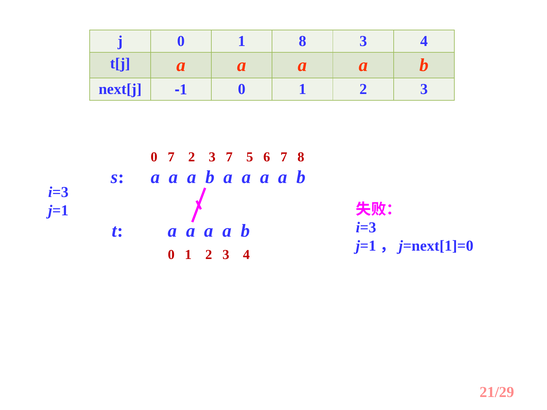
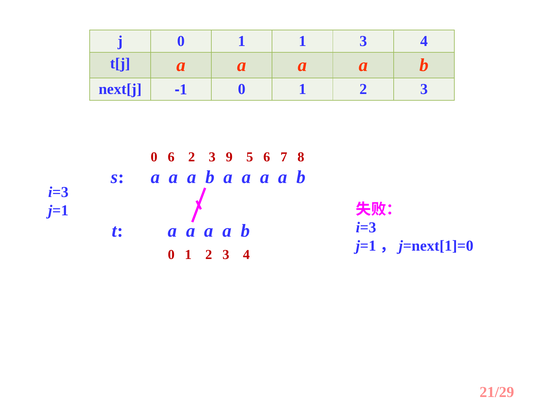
1 8: 8 -> 1 (302, 41)
0 7: 7 -> 6 (171, 157)
3 7: 7 -> 9 (229, 157)
